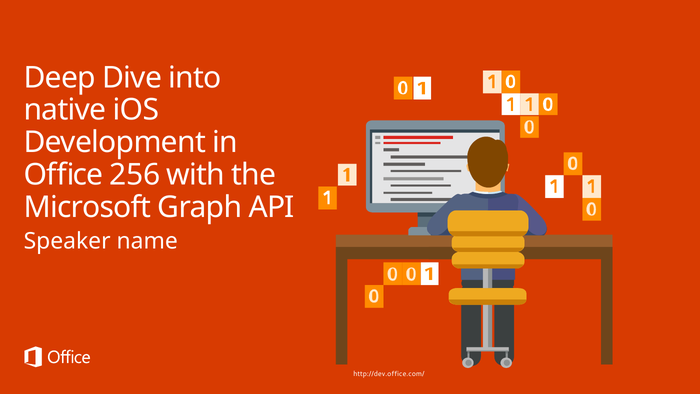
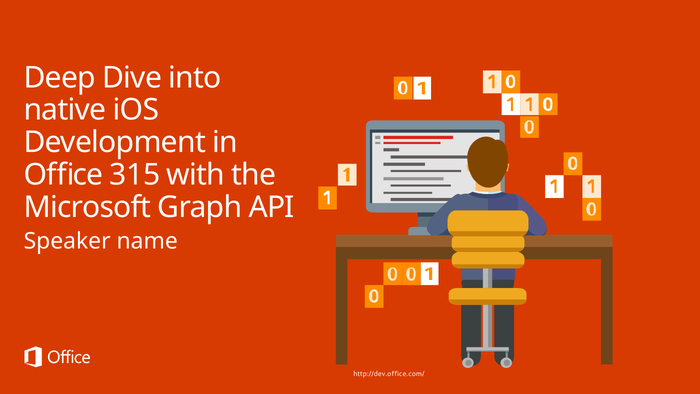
256: 256 -> 315 (135, 175)
